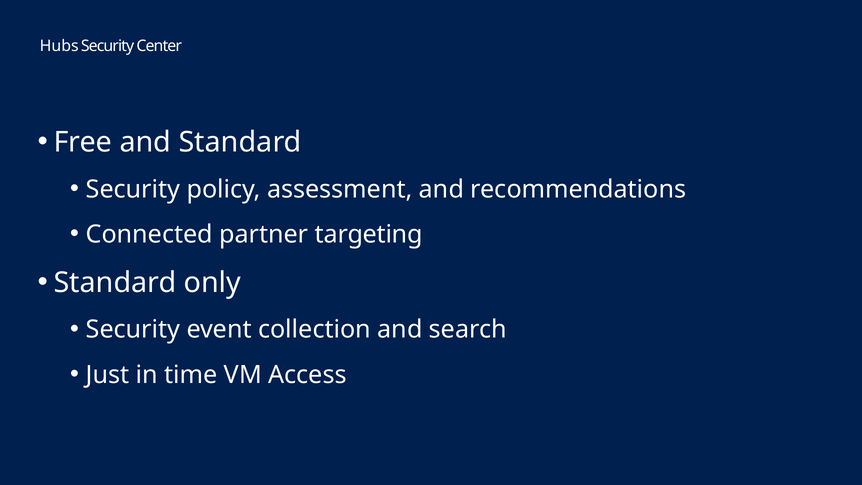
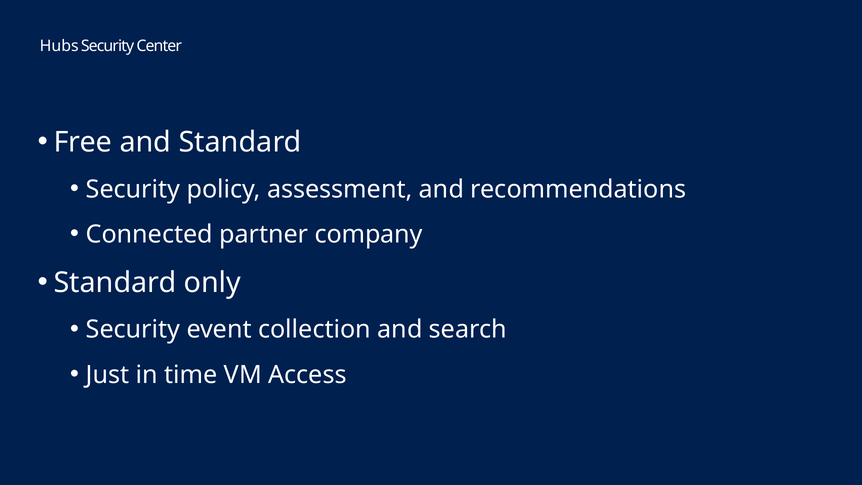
targeting: targeting -> company (369, 234)
